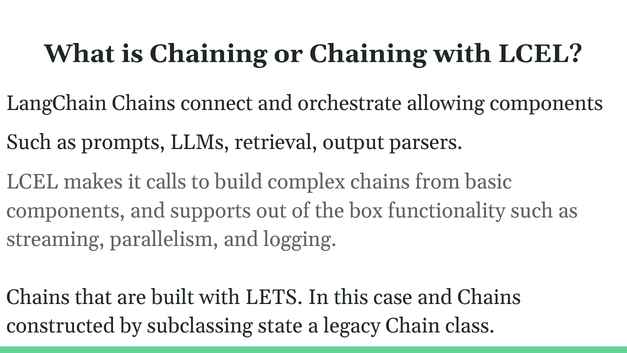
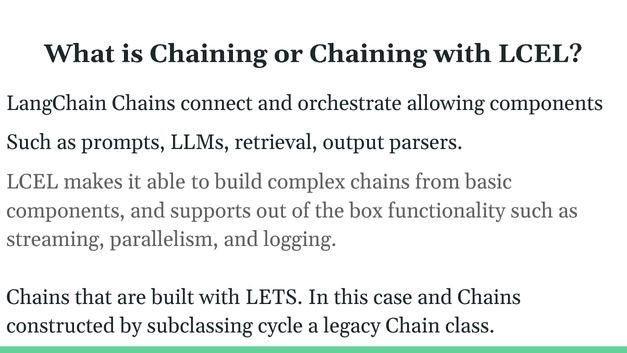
calls: calls -> able (166, 182)
state: state -> cycle (280, 326)
